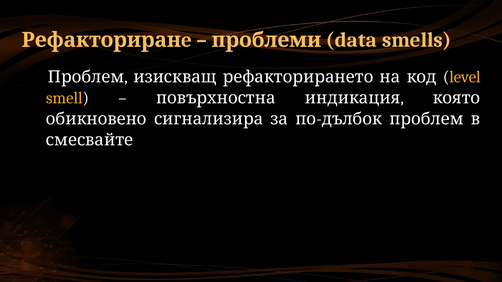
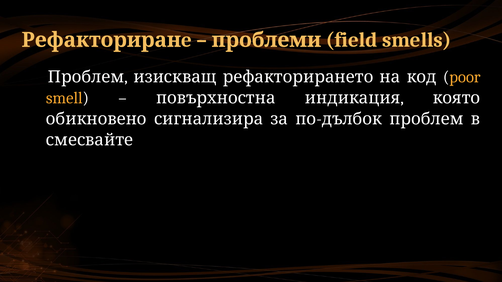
data: data -> field (356, 40)
level: level -> poor (465, 77)
